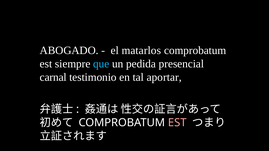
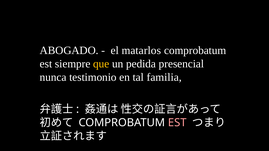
que colour: light blue -> yellow (101, 64)
carnal: carnal -> nunca (53, 77)
aportar: aportar -> familia (164, 77)
